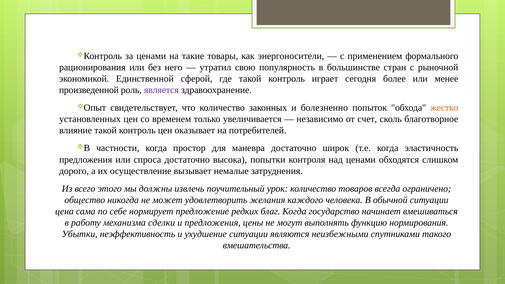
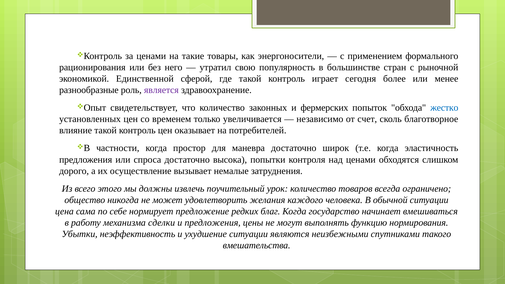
произведенной: произведенной -> разнообразные (89, 90)
болезненно: болезненно -> фермерских (324, 108)
жестко colour: orange -> blue (444, 108)
